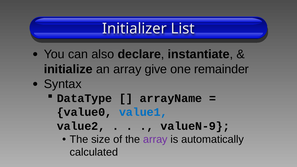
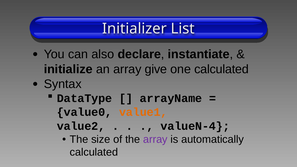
one remainder: remainder -> calculated (222, 69)
value1 colour: blue -> orange (143, 112)
valueN-9: valueN-9 -> valueN-4 (195, 126)
